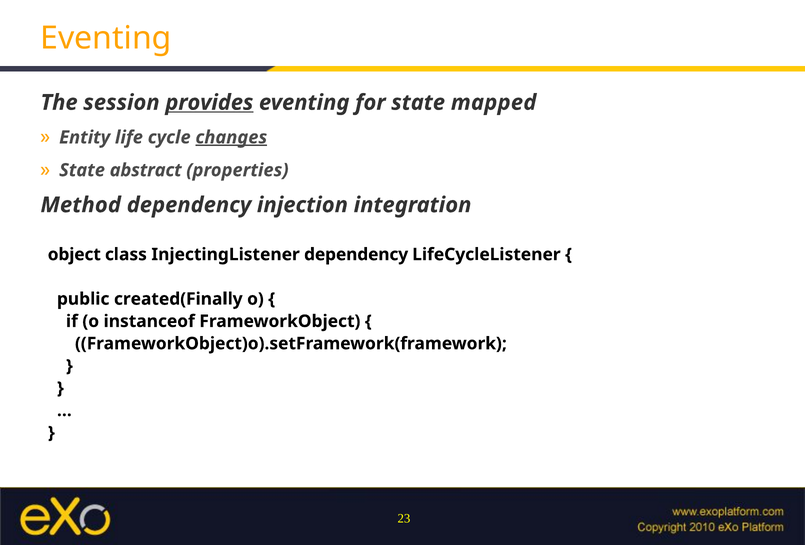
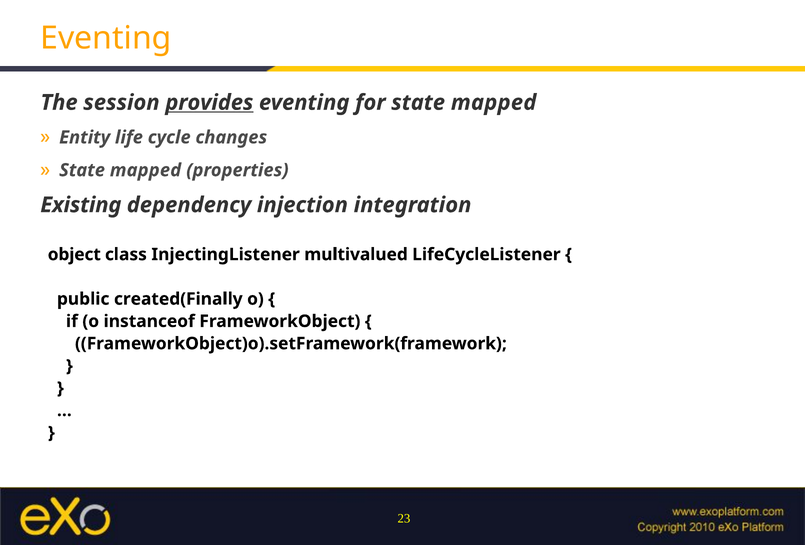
changes underline: present -> none (231, 137)
abstract: abstract -> mapped (146, 170)
Method: Method -> Existing (81, 205)
InjectingListener dependency: dependency -> multivalued (356, 255)
